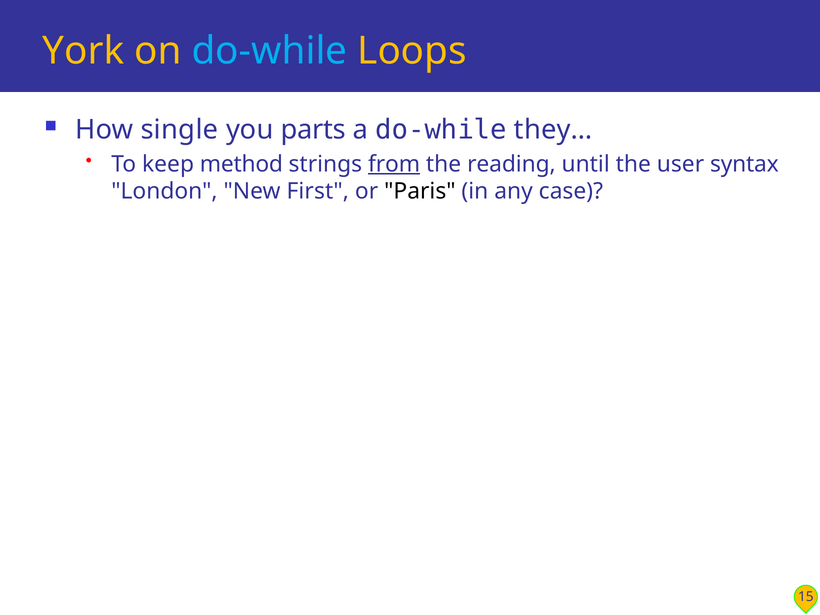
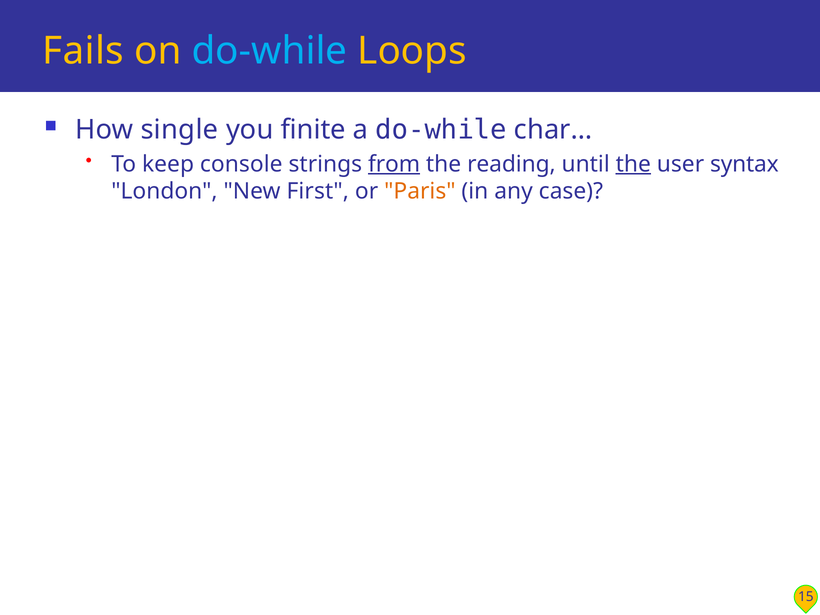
York: York -> Fails (83, 51)
parts: parts -> finite (313, 130)
they…: they… -> char… (553, 130)
method: method -> console (241, 164)
the underline: none -> present (633, 164)
Paris colour: black -> orange (420, 191)
